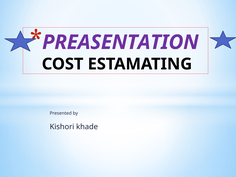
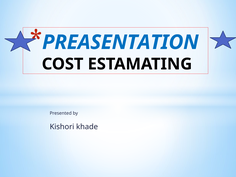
PREASENTATION colour: purple -> blue (120, 42)
